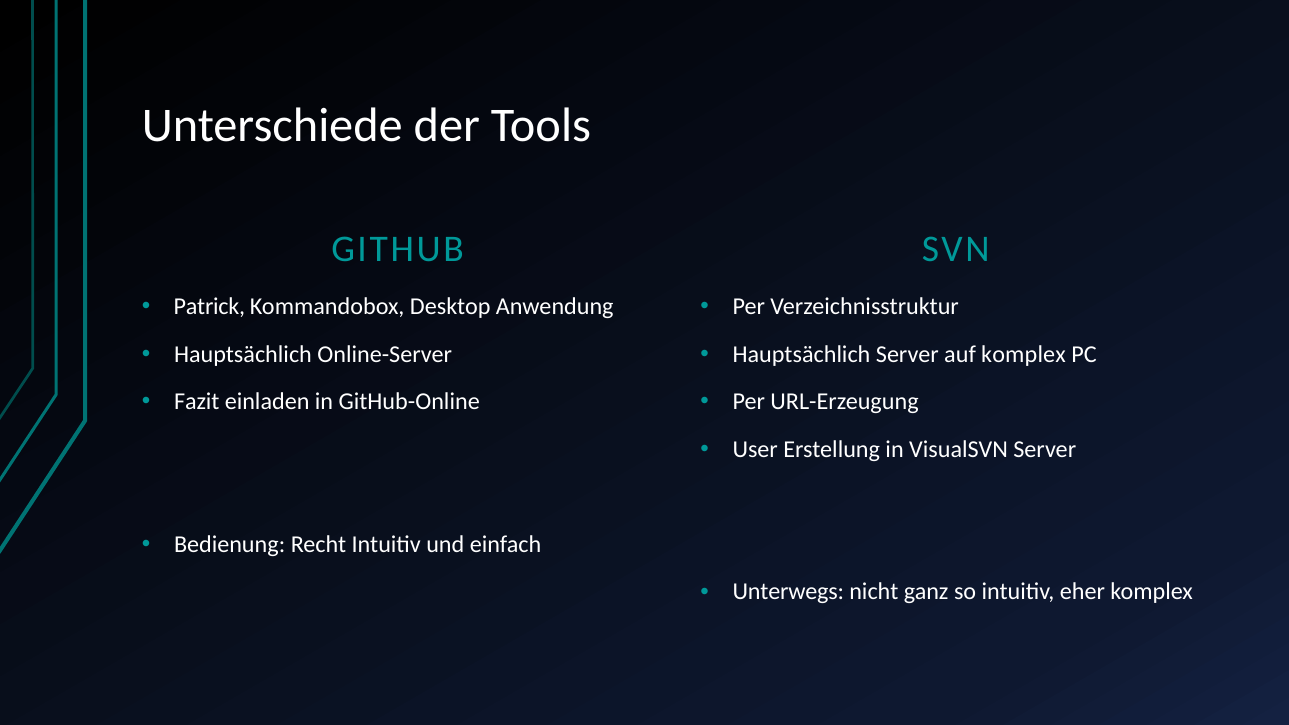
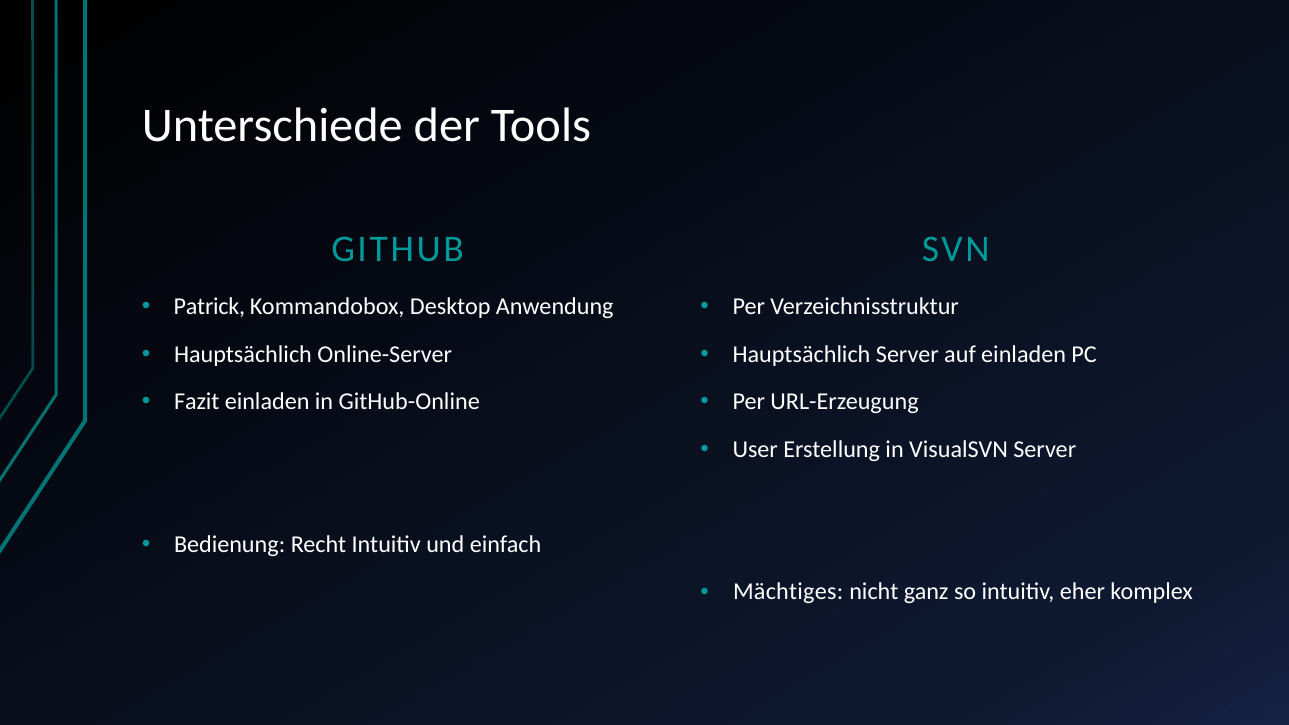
auf komplex: komplex -> einladen (1024, 354)
Unterwegs: Unterwegs -> Mächtiges (788, 592)
